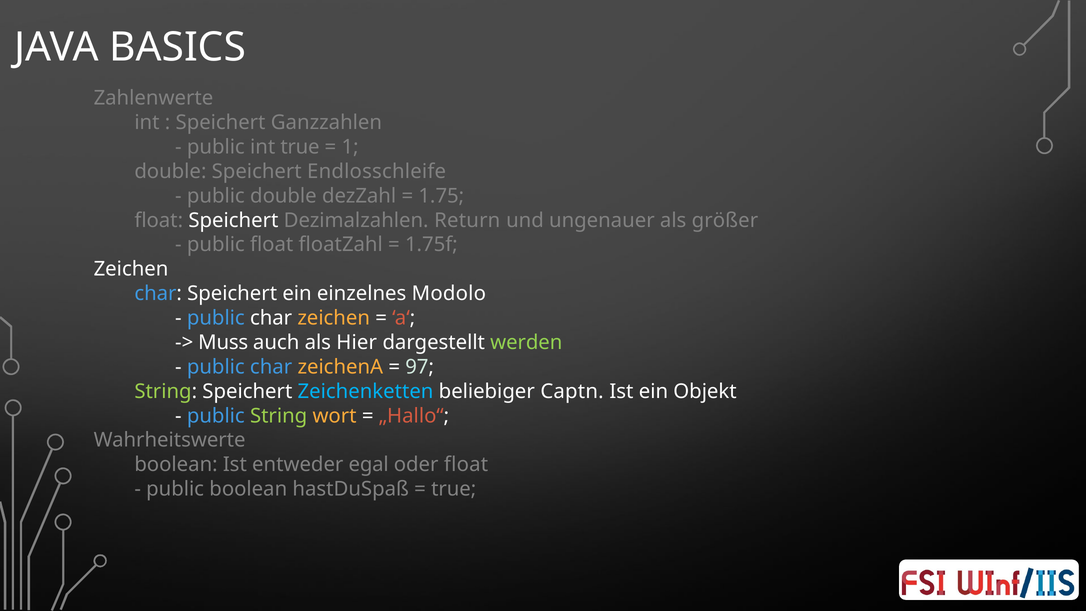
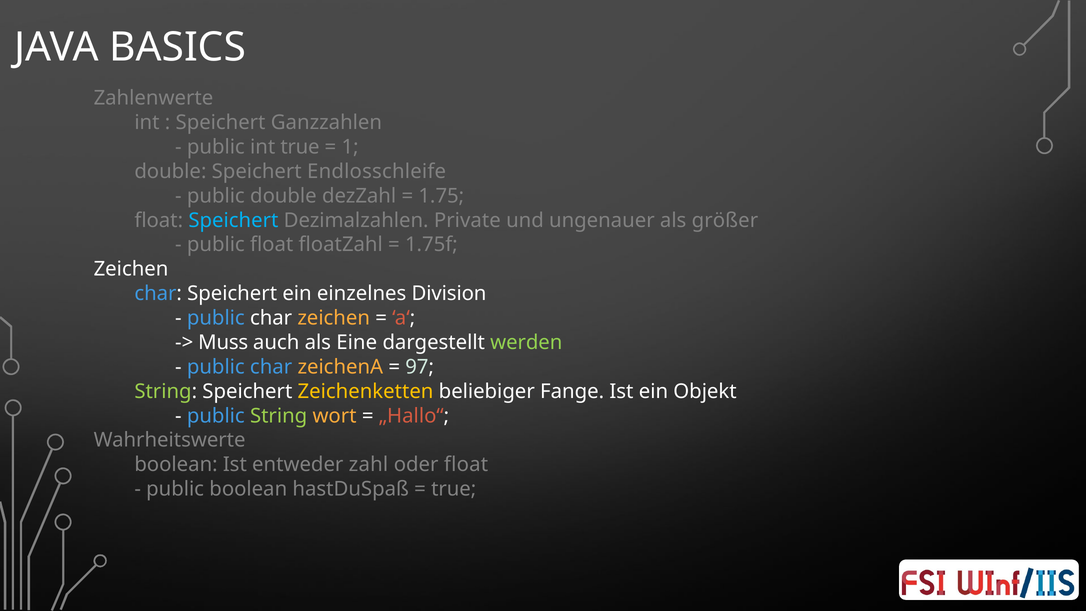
Speichert colour: white -> light blue (233, 220)
Return: Return -> Private (467, 220)
Modolo: Modolo -> Division (449, 294)
Hier: Hier -> Eine (357, 342)
Zeichenketten colour: light blue -> yellow (366, 391)
Captn: Captn -> Fange (572, 391)
egal: egal -> zahl (368, 465)
